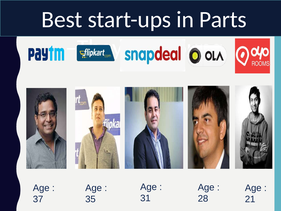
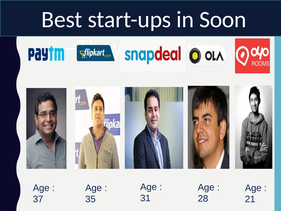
Parts: Parts -> Soon (223, 20)
